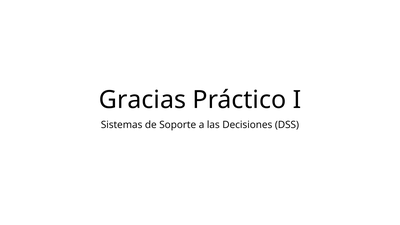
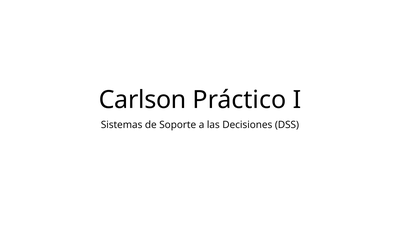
Gracias: Gracias -> Carlson (143, 100)
